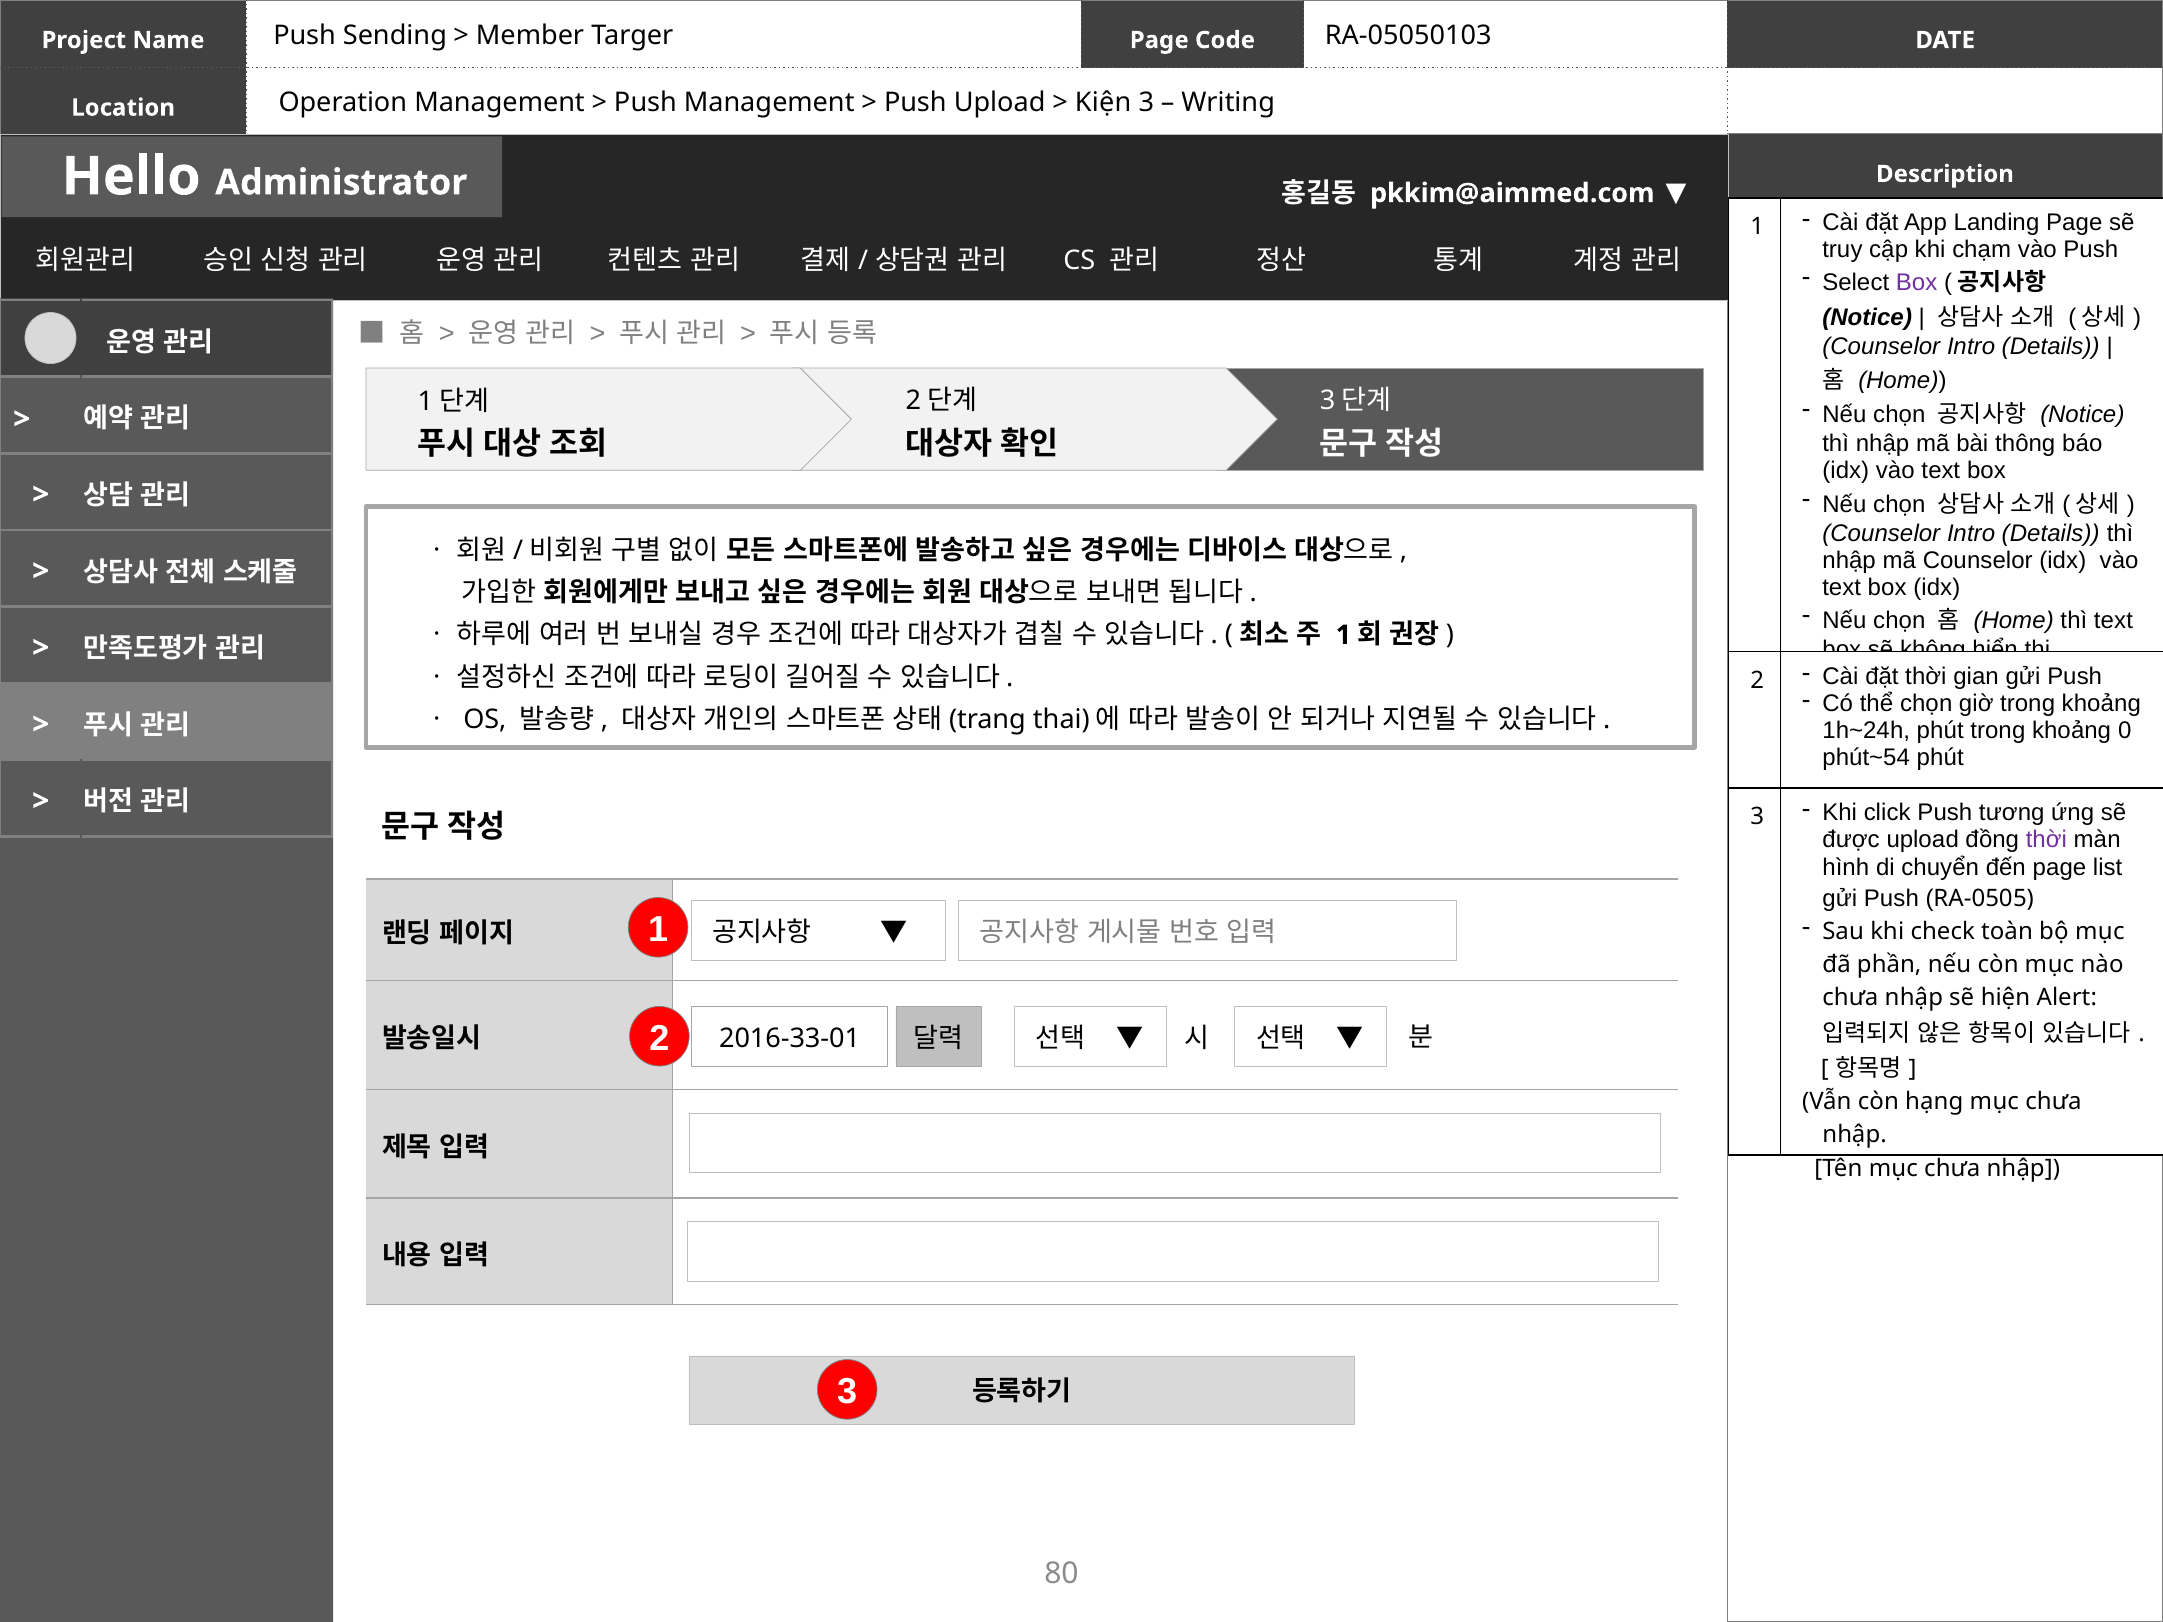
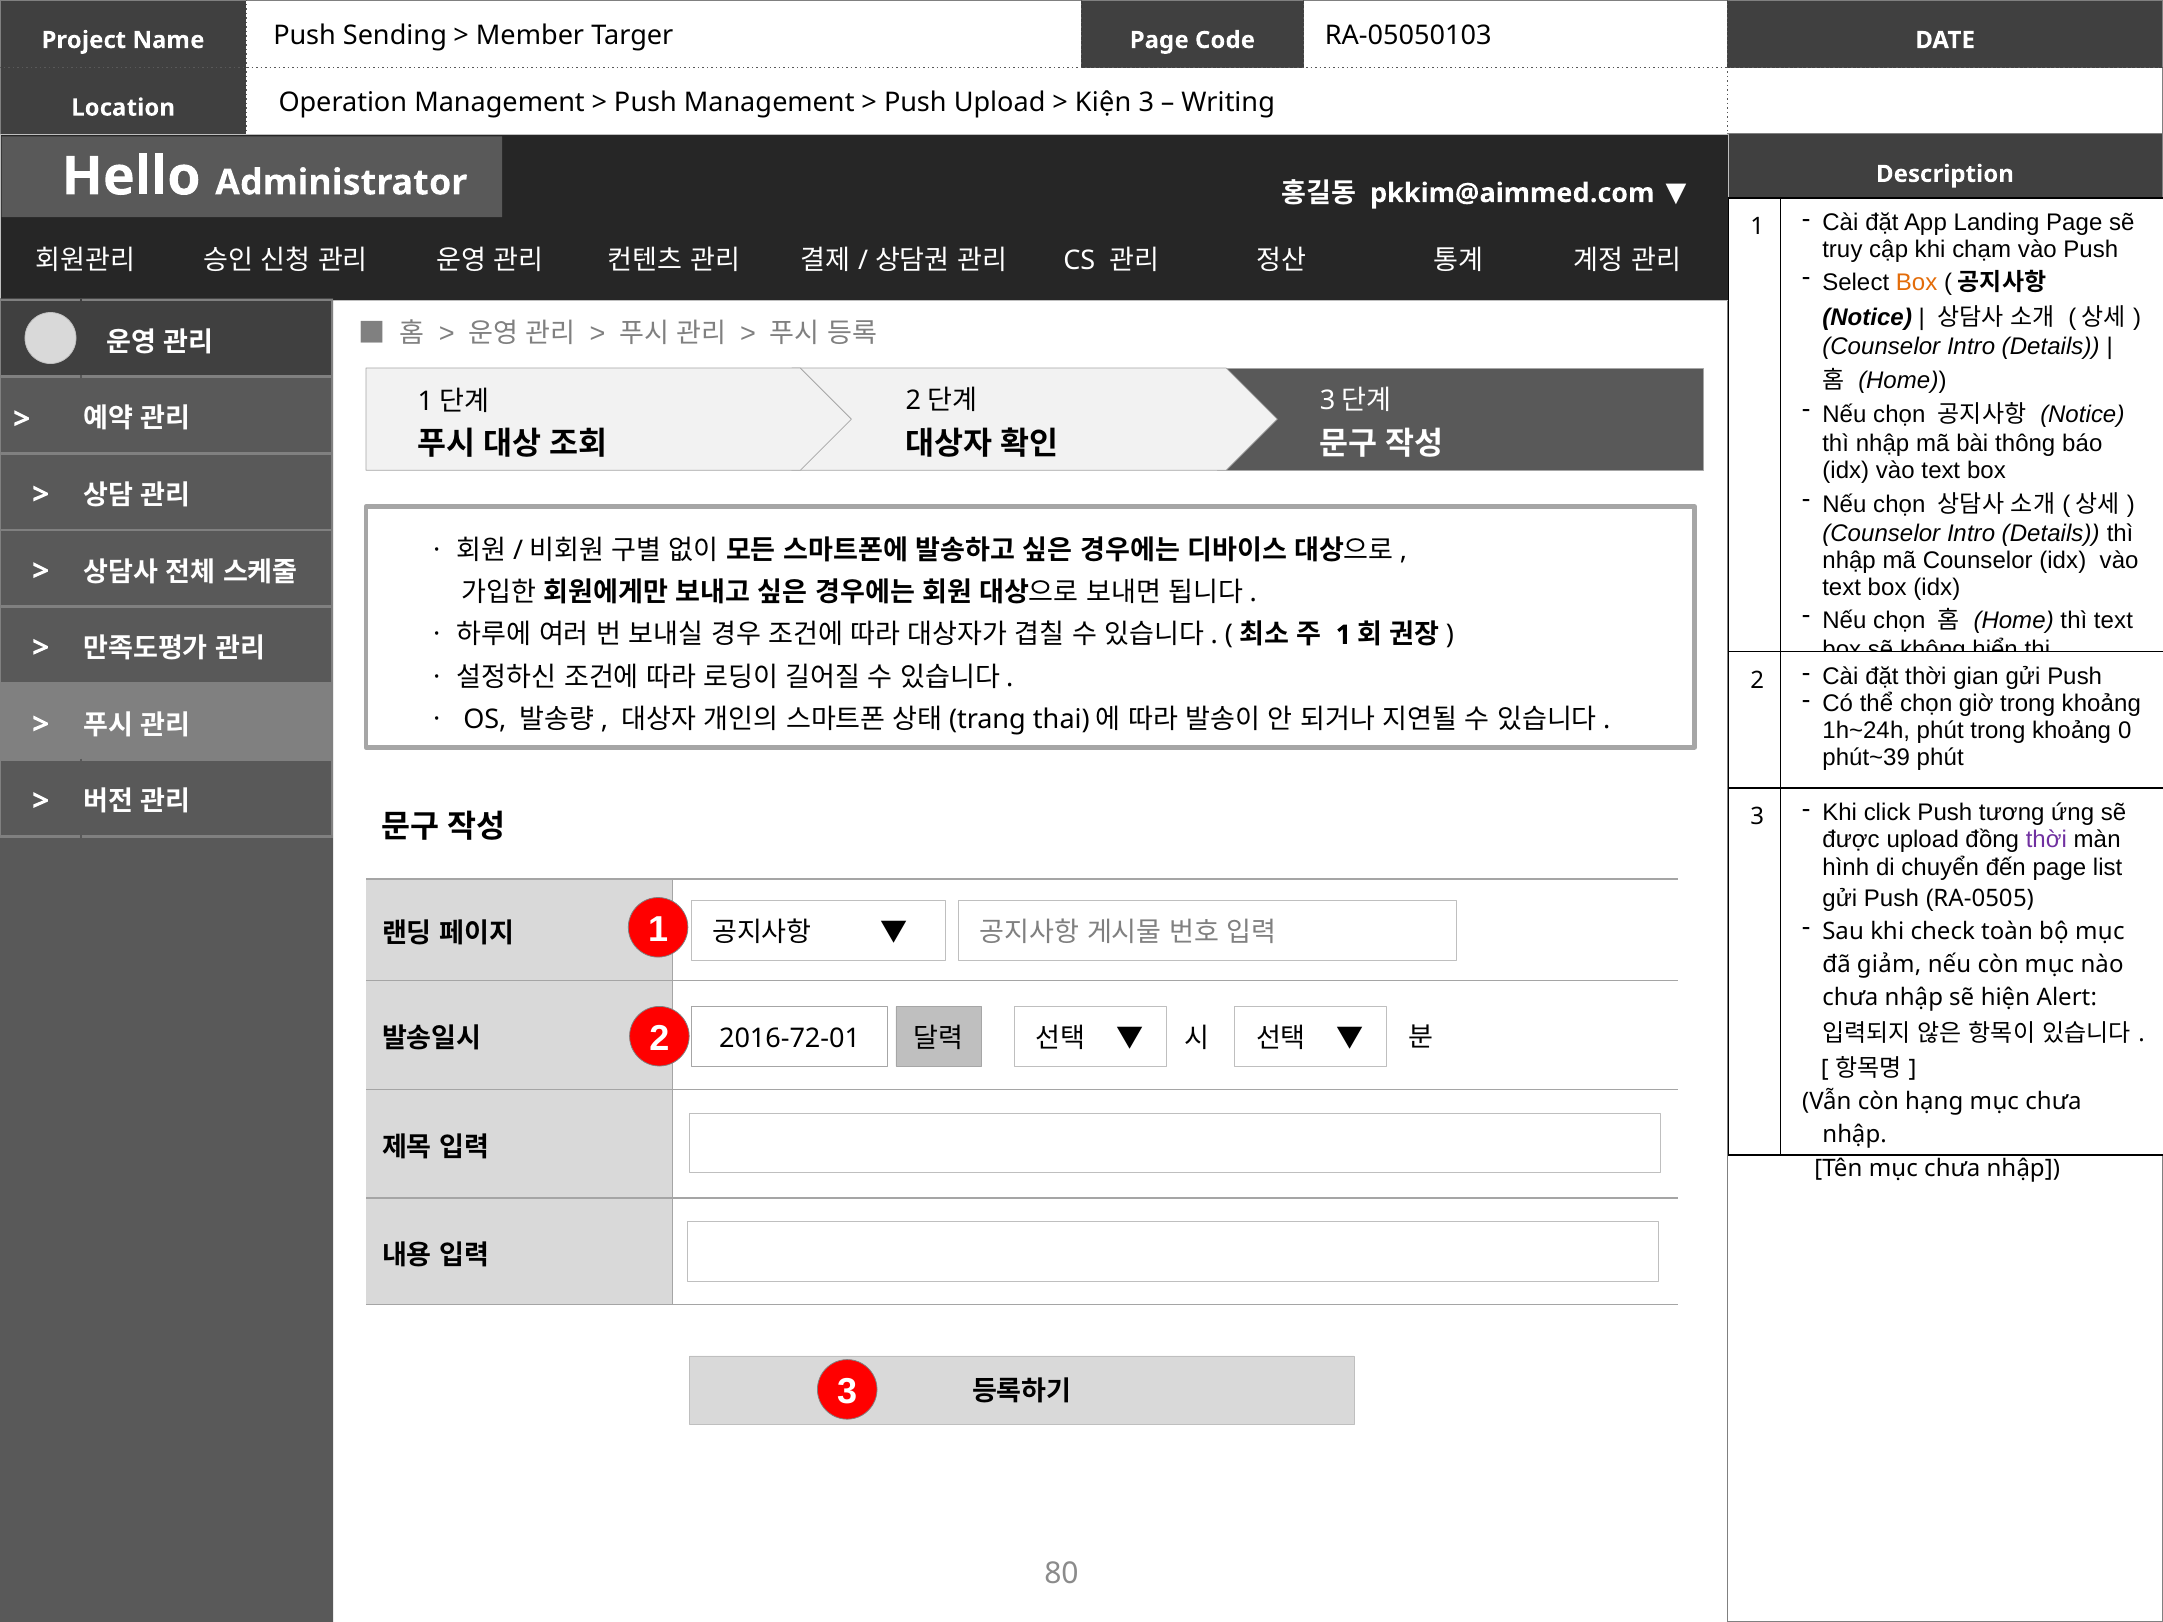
Box colour: purple -> orange (1917, 283)
phút~54: phút~54 -> phút~39 (1866, 757)
phần: phần -> giảm (1889, 965)
2016-33-01: 2016-33-01 -> 2016-72-01 (790, 1039)
